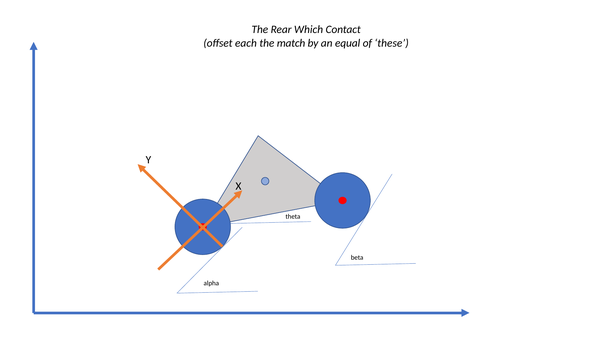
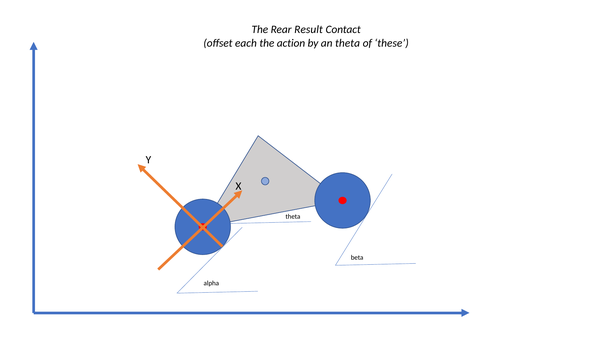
Which: Which -> Result (309, 29)
match: match -> action (291, 43)
an equal: equal -> theta (348, 43)
